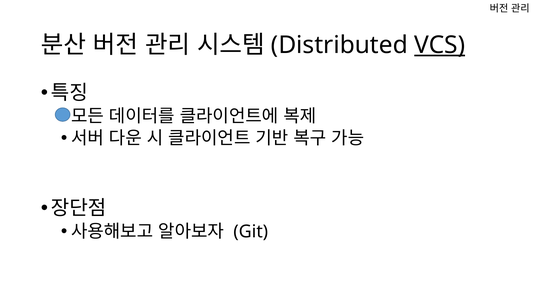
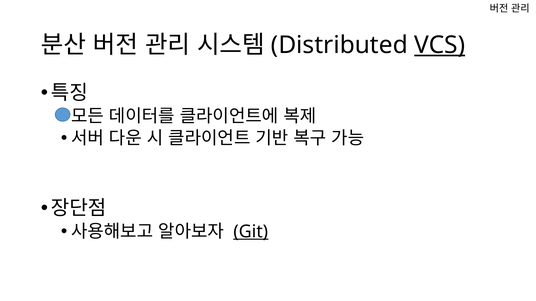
Git underline: none -> present (251, 232)
